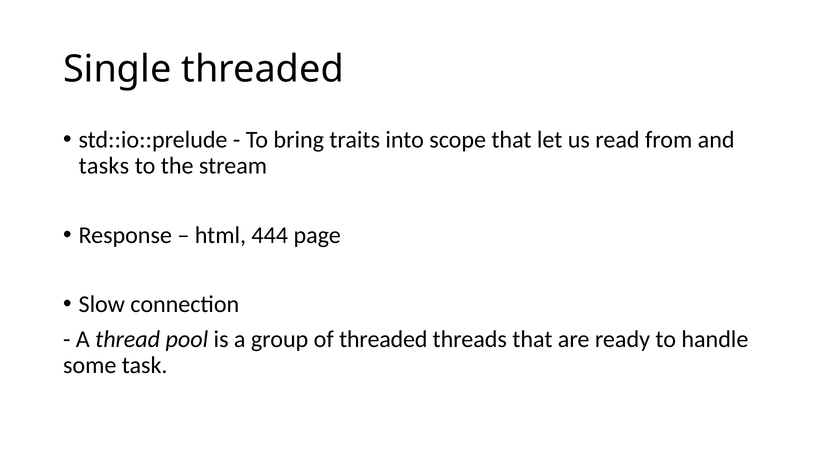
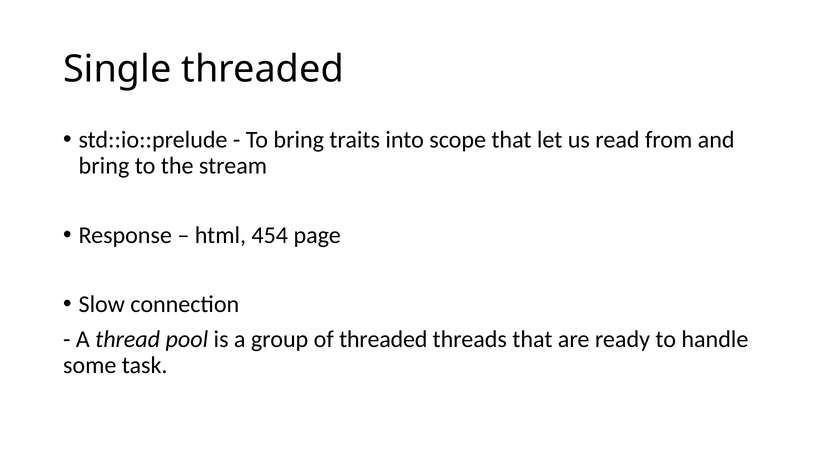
tasks: tasks -> bring (104, 166)
444: 444 -> 454 (270, 235)
